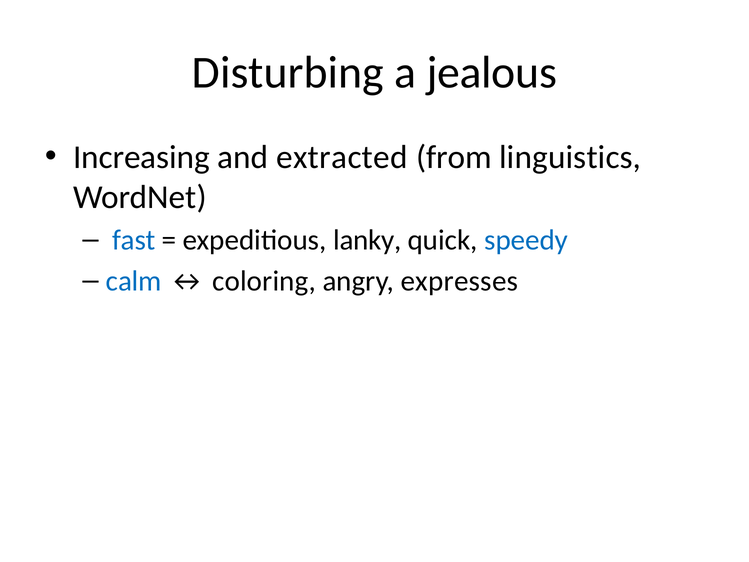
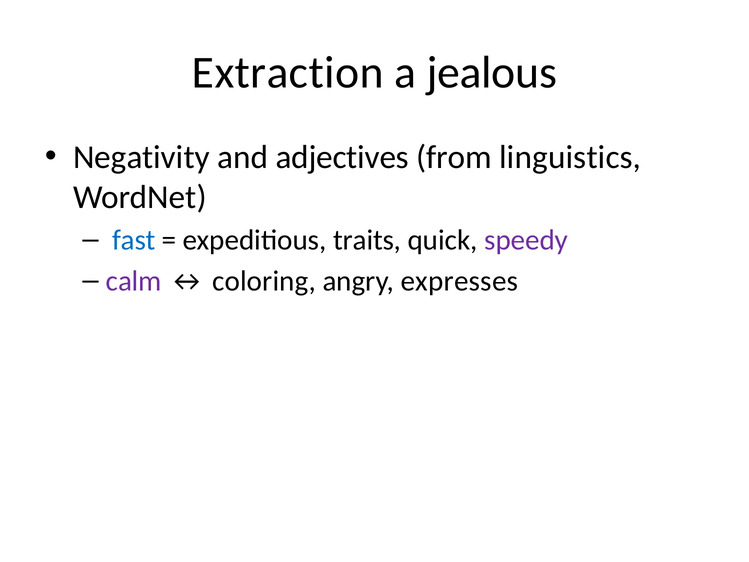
Disturbing: Disturbing -> Extraction (288, 73)
Increasing: Increasing -> Negativity (141, 157)
extracted: extracted -> adjectives (342, 157)
lanky: lanky -> traits (367, 240)
speedy colour: blue -> purple (526, 240)
calm colour: blue -> purple (134, 281)
